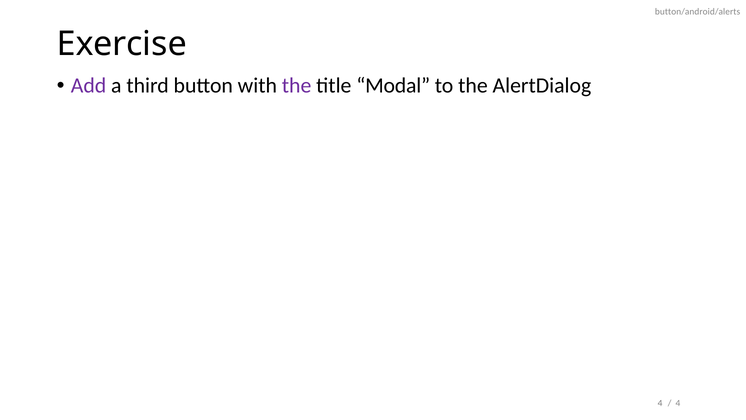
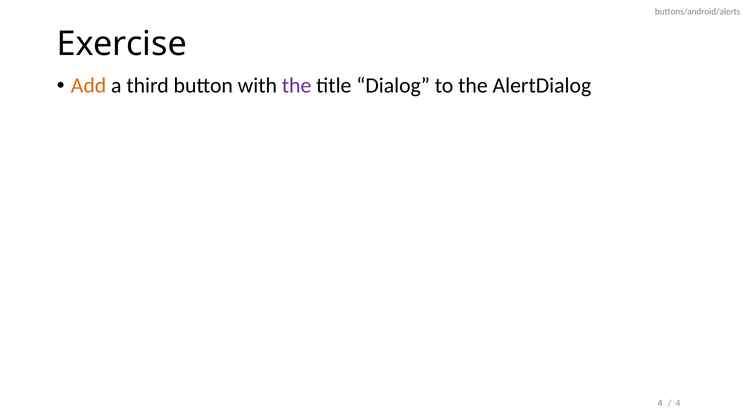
button/android/alerts: button/android/alerts -> buttons/android/alerts (698, 12)
Add colour: purple -> orange (89, 86)
Modal: Modal -> Dialog (393, 86)
